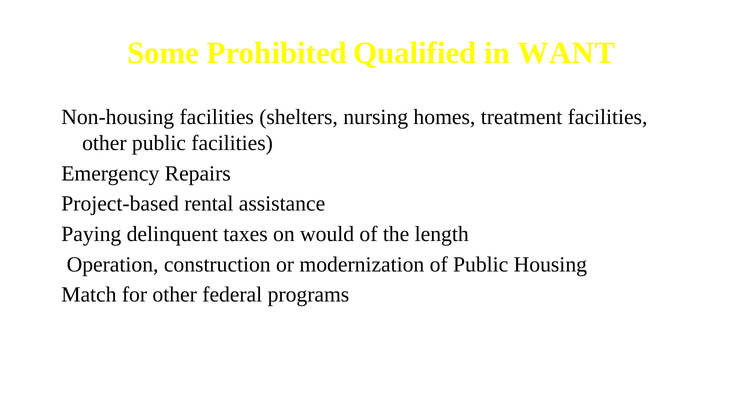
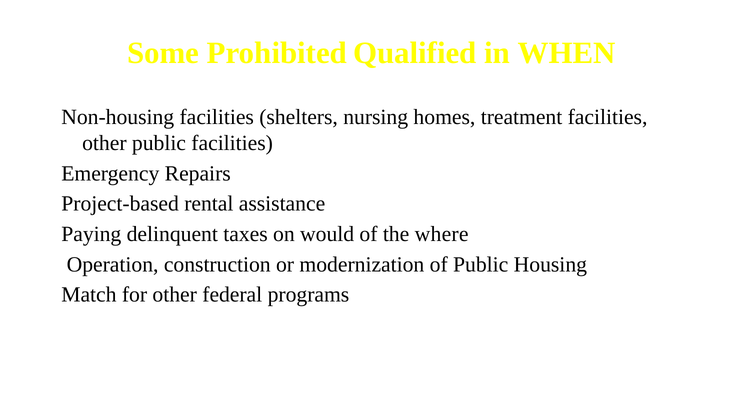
WANT: WANT -> WHEN (567, 53)
length: length -> where (442, 234)
